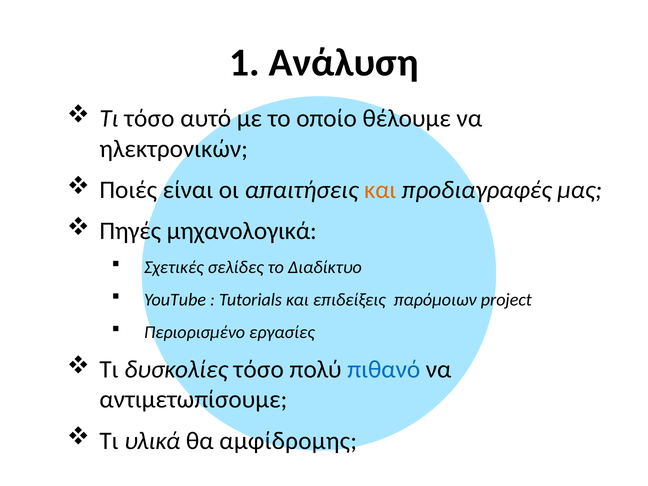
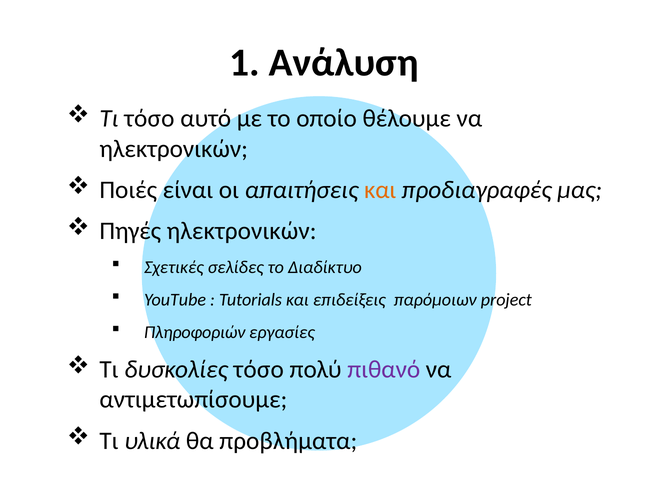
Πηγές μηχανολογικά: μηχανολογικά -> ηλεκτρονικών (242, 231)
Περιορισμένο: Περιορισμένο -> Πληροφοριών (195, 332)
πιθανό colour: blue -> purple (384, 369)
αμφίδρομης: αμφίδρομης -> προβλήματα (288, 441)
